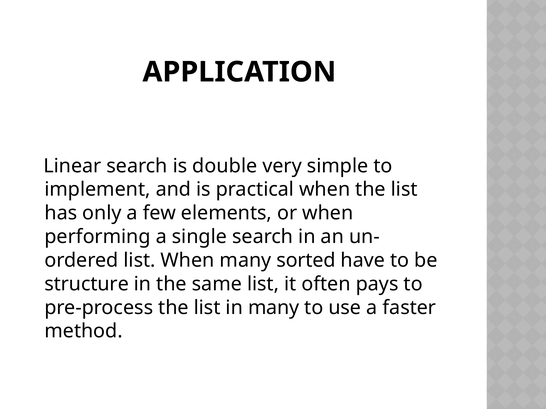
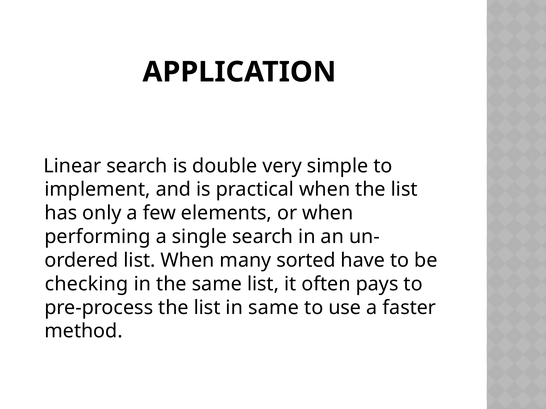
structure: structure -> checking (87, 284)
in many: many -> same (273, 308)
